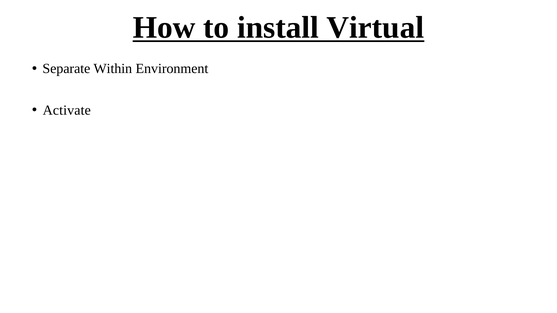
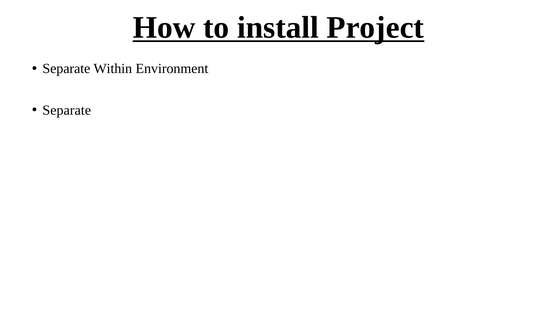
Virtual: Virtual -> Project (375, 27)
Activate: Activate -> Separate (67, 110)
